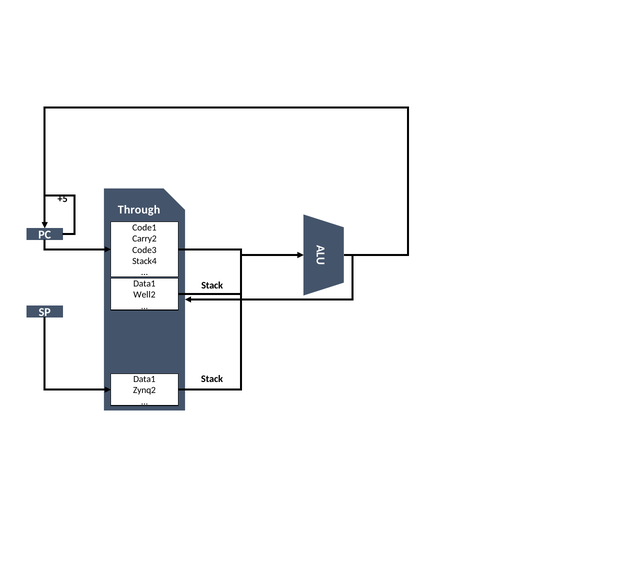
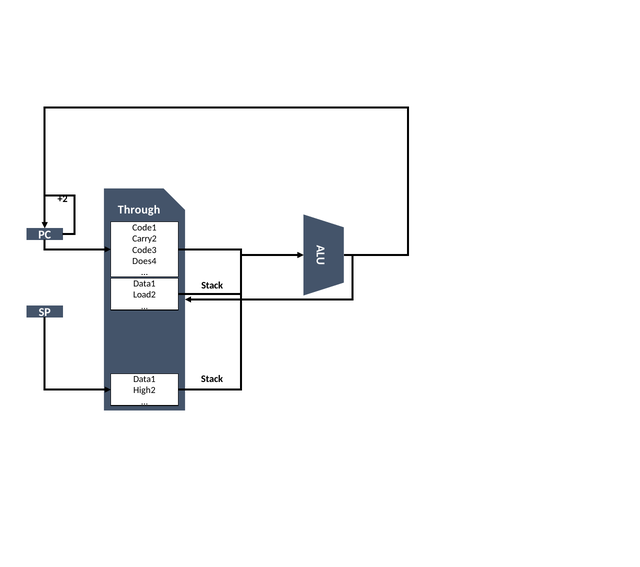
+5: +5 -> +2 (63, 199)
Stack4: Stack4 -> Does4 (144, 261)
Well2: Well2 -> Load2 (144, 295)
Zynq2: Zynq2 -> High2 (144, 390)
